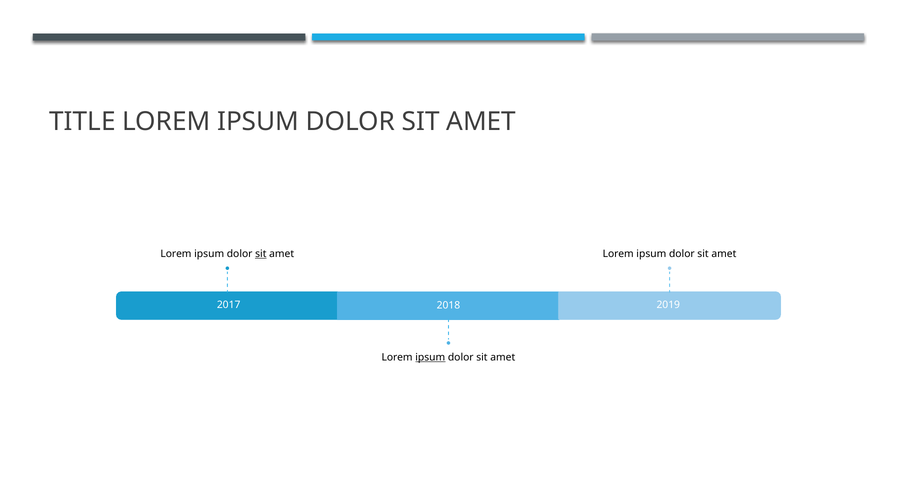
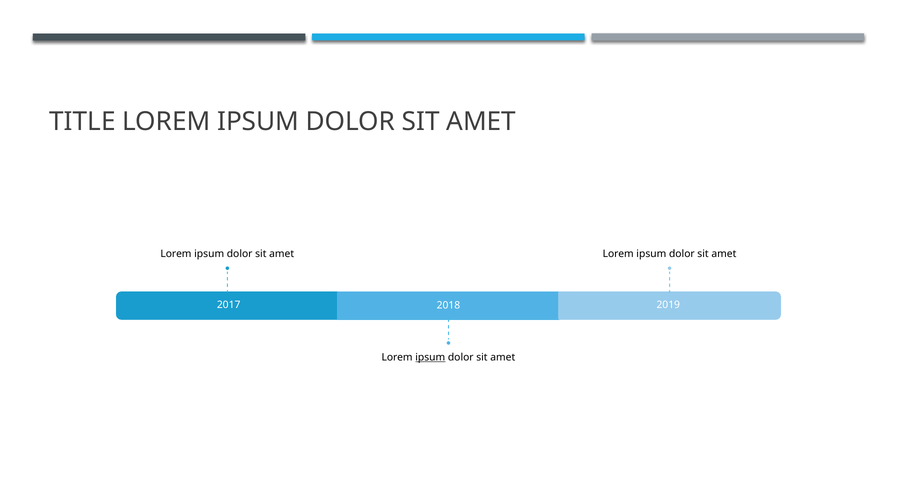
sit underline: present -> none (261, 254)
